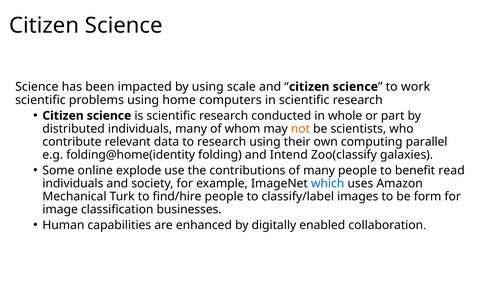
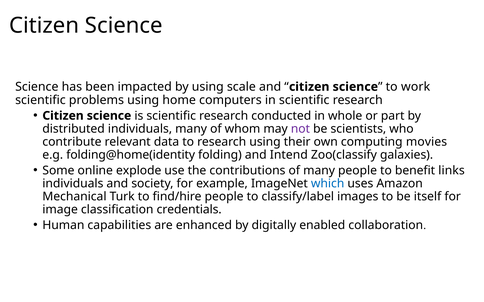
not colour: orange -> purple (300, 129)
parallel: parallel -> movies (427, 142)
read: read -> links (452, 171)
form: form -> itself (428, 197)
businesses: businesses -> credentials (189, 210)
